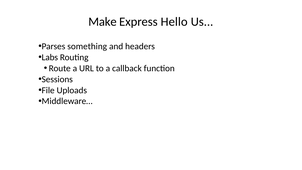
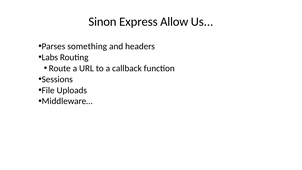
Make: Make -> Sinon (102, 22)
Hello: Hello -> Allow (174, 22)
